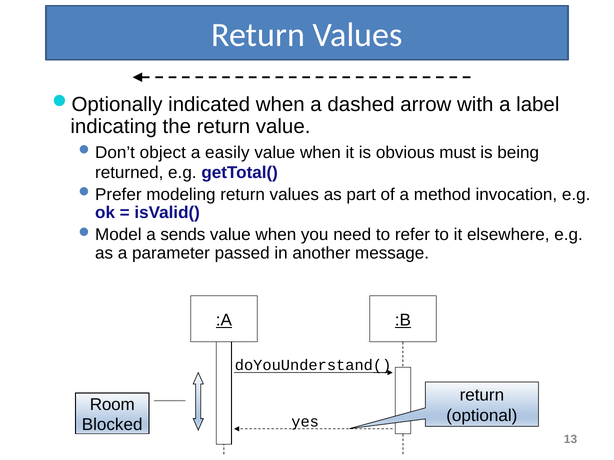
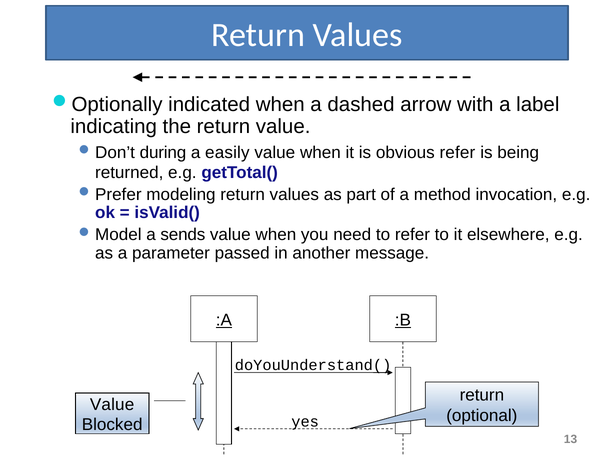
object: object -> during (163, 153)
obvious must: must -> refer (457, 153)
Room: Room -> Value (112, 405)
